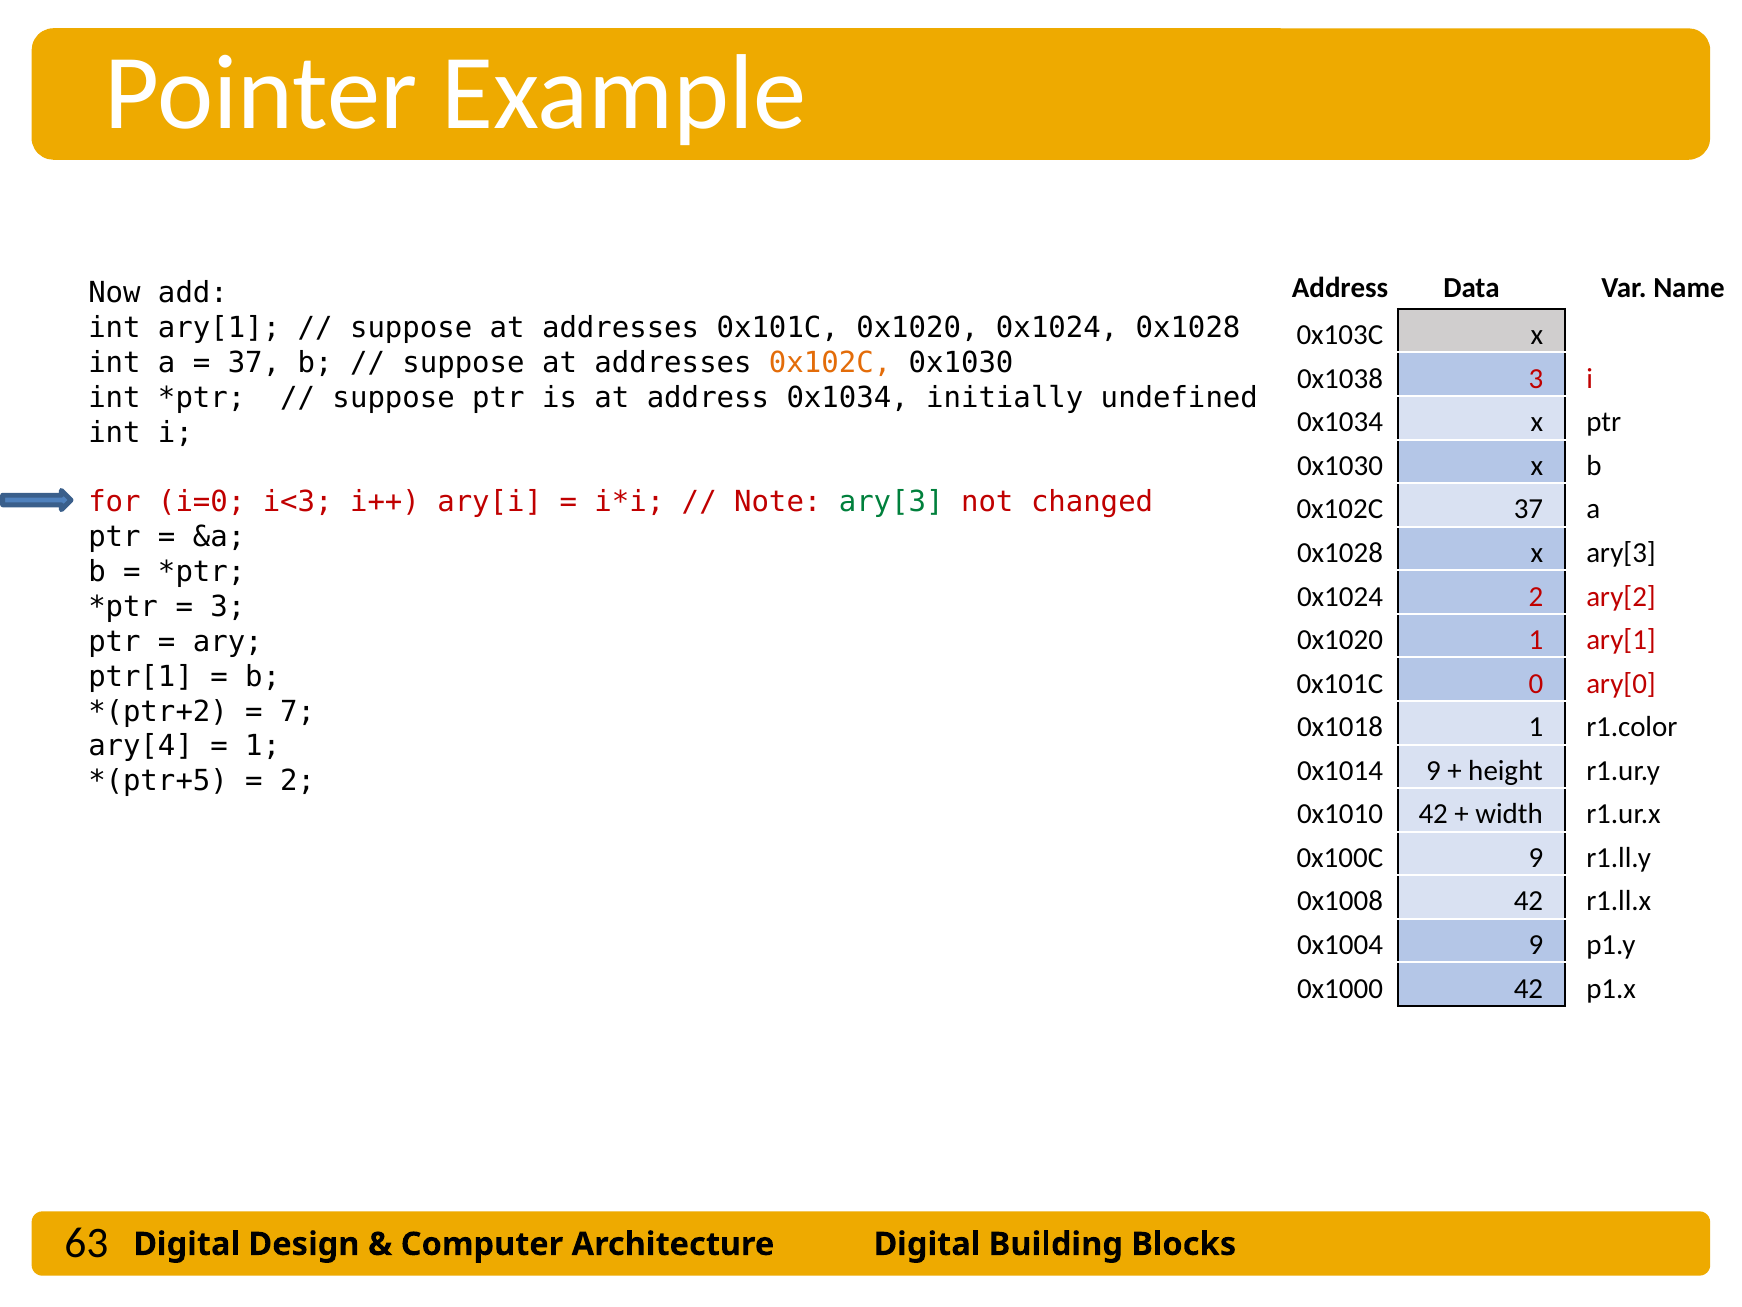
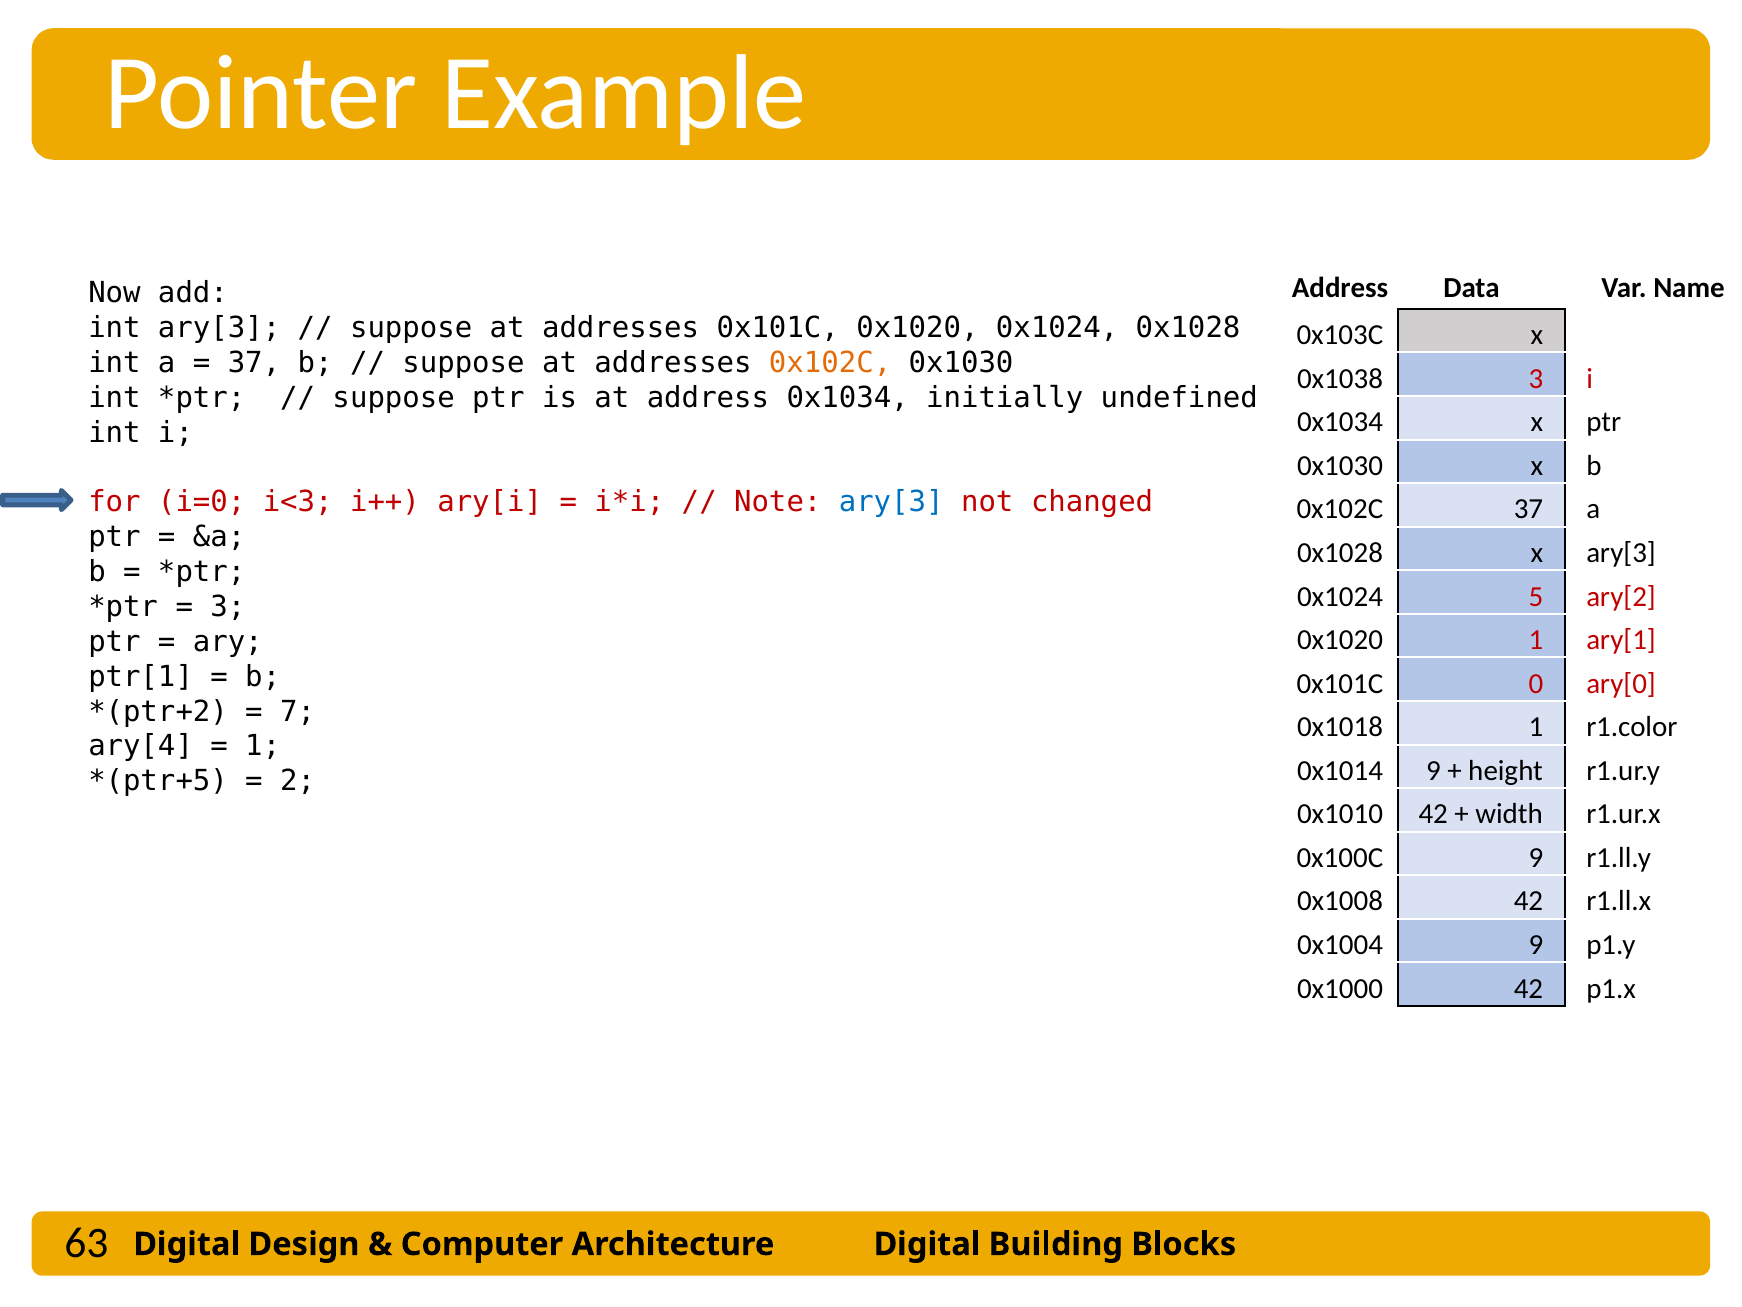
int ary[1: ary[1 -> ary[3 (219, 328)
ary[3 colour: green -> blue (891, 502)
0x1024 2: 2 -> 5 (1536, 596)
